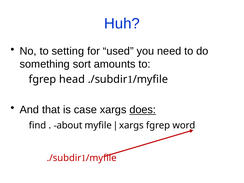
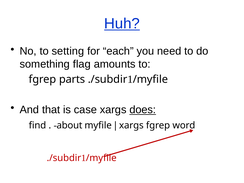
Huh underline: none -> present (122, 24)
used: used -> each (118, 51)
sort: sort -> flag (82, 64)
head: head -> parts (72, 79)
